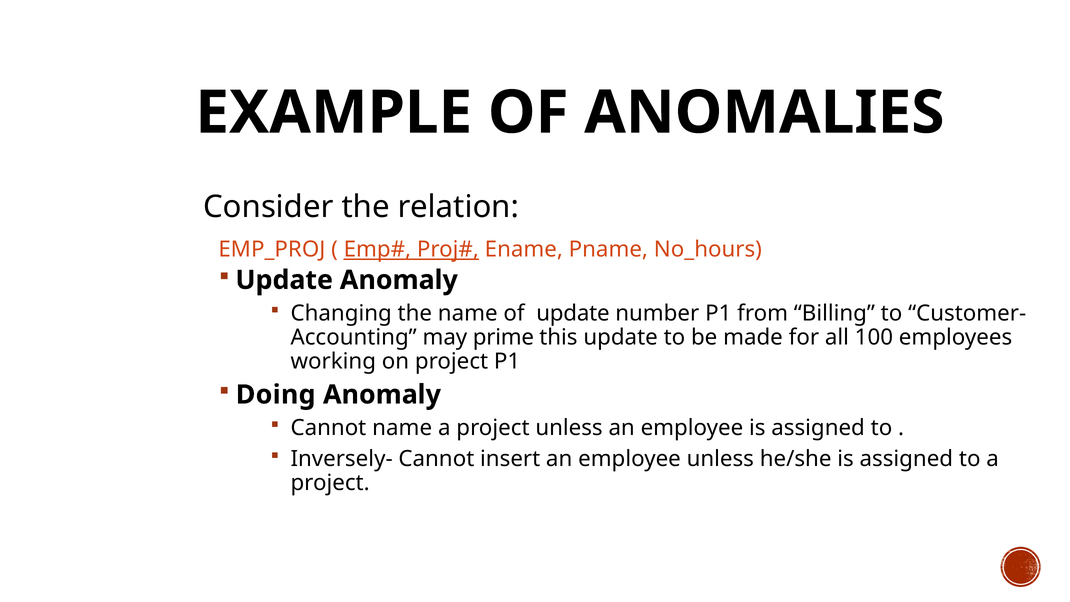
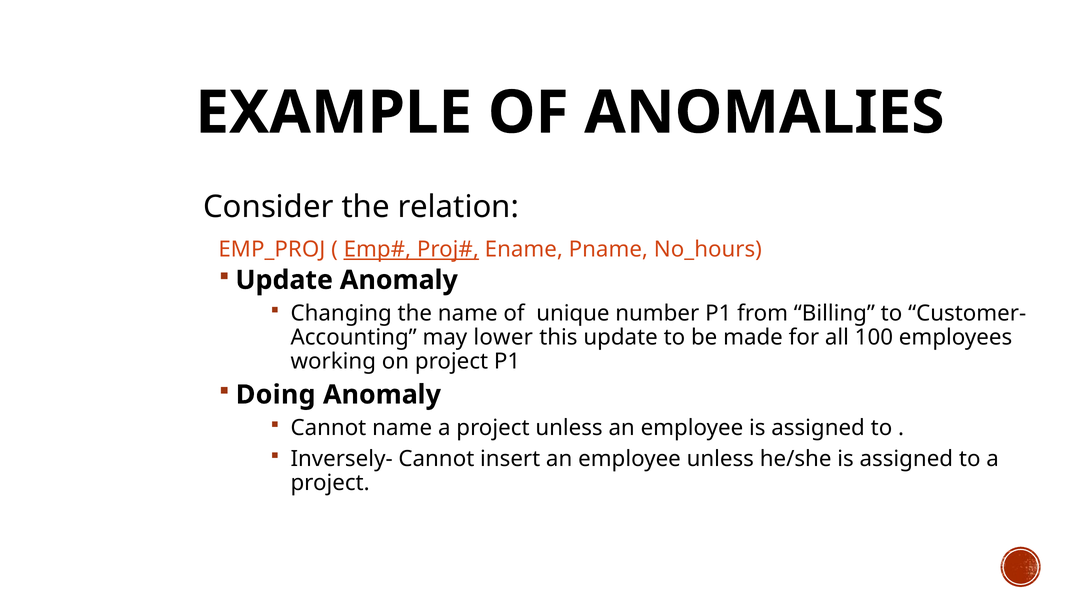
of update: update -> unique (573, 313)
prime: prime -> lower (503, 337)
